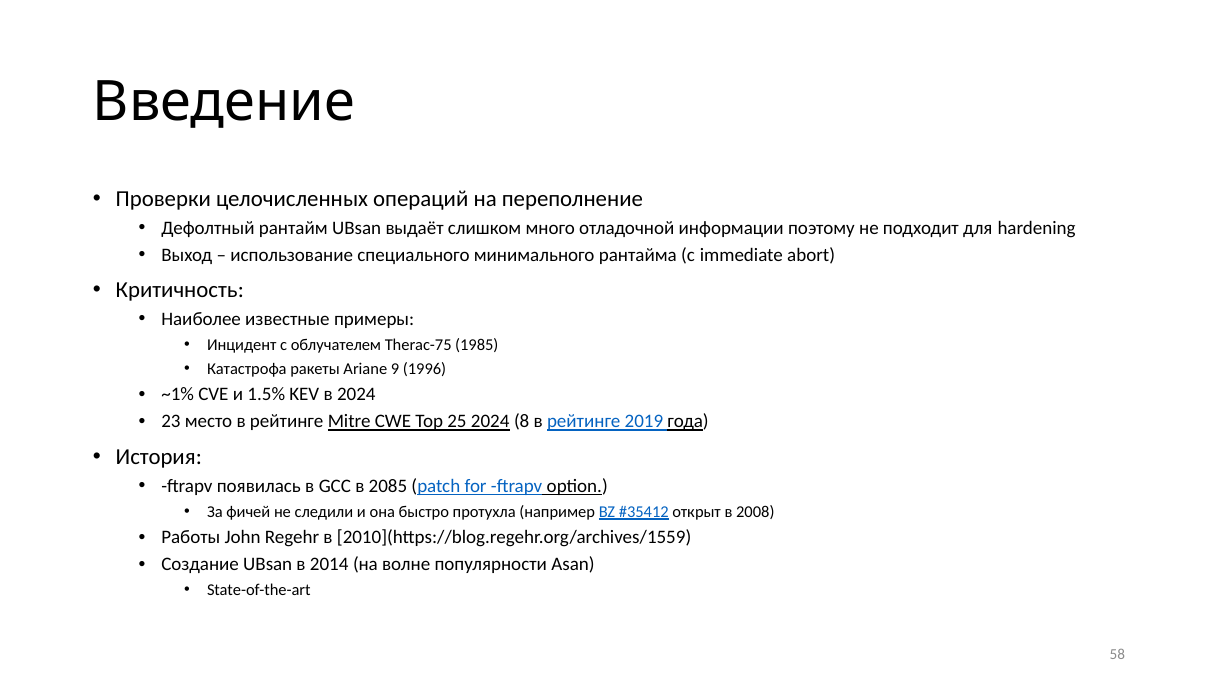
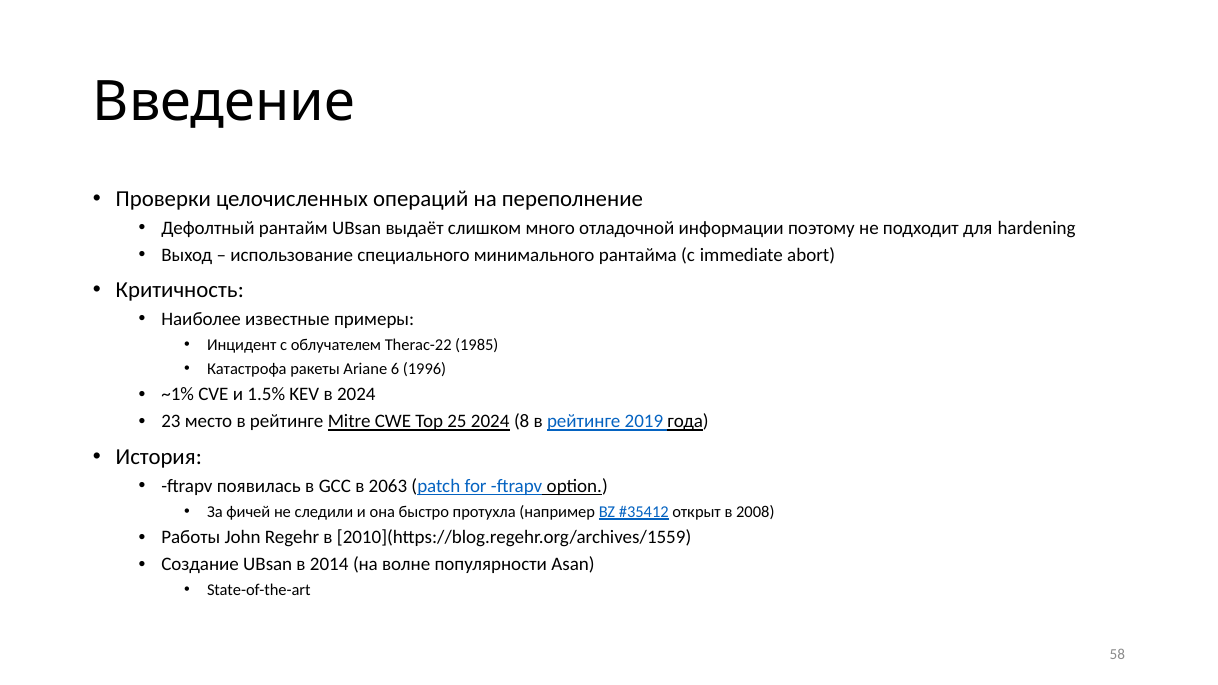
Therac-75: Therac-75 -> Therac-22 (418, 345)
9: 9 -> 6 (395, 369)
2085: 2085 -> 2063 (388, 486)
